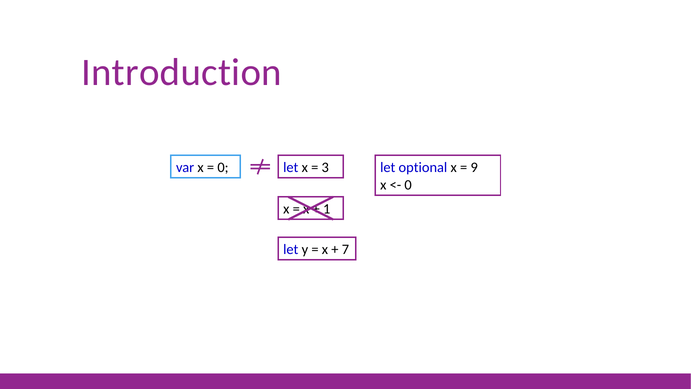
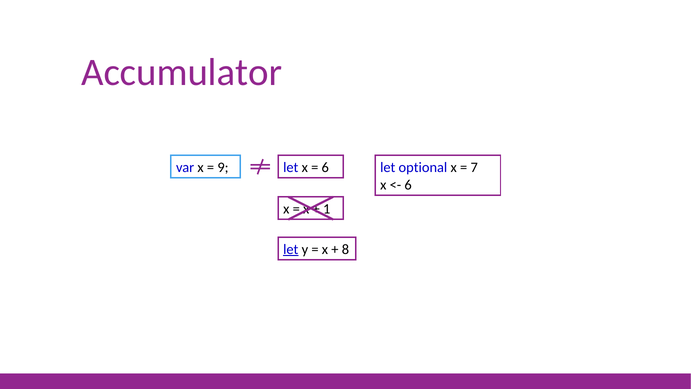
Introduction: Introduction -> Accumulator (182, 73)
0: 0 -> 9 (223, 167)
3: 3 -> 6 (325, 168)
9: 9 -> 7 (474, 167)
0: 0 -> 6 (408, 185)
let underline: none -> present (291, 249)
7: 7 -> 8 (345, 249)
